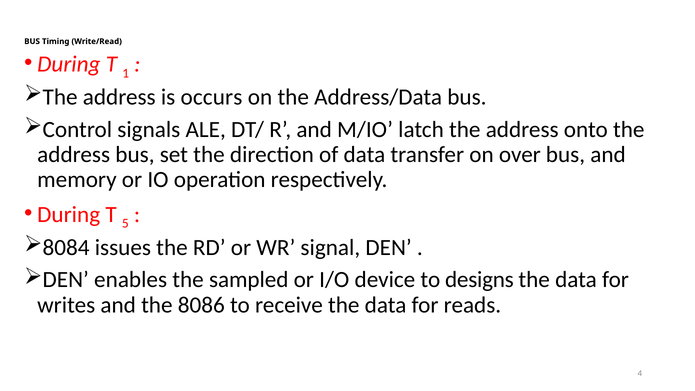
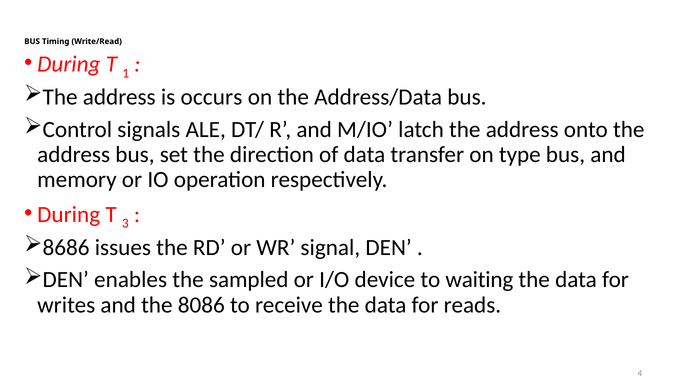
over: over -> type (520, 154)
5: 5 -> 3 (125, 224)
8084: 8084 -> 8686 (66, 247)
designs: designs -> waiting (479, 280)
